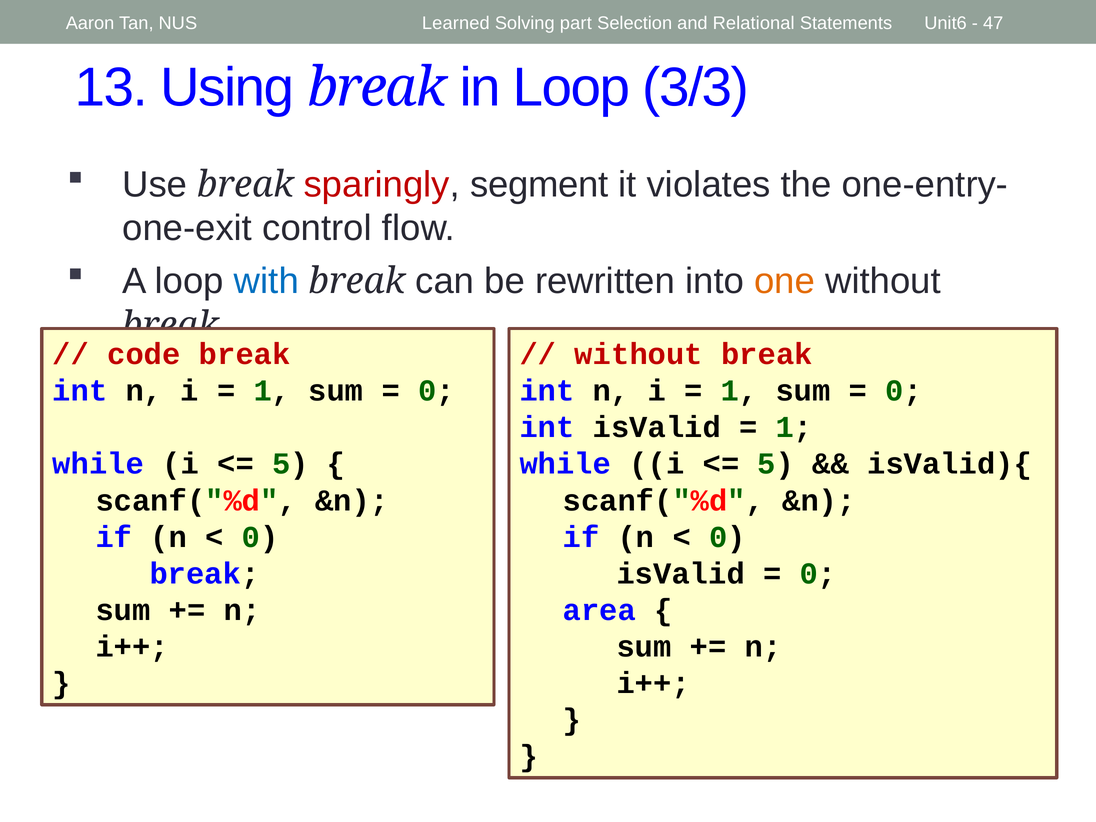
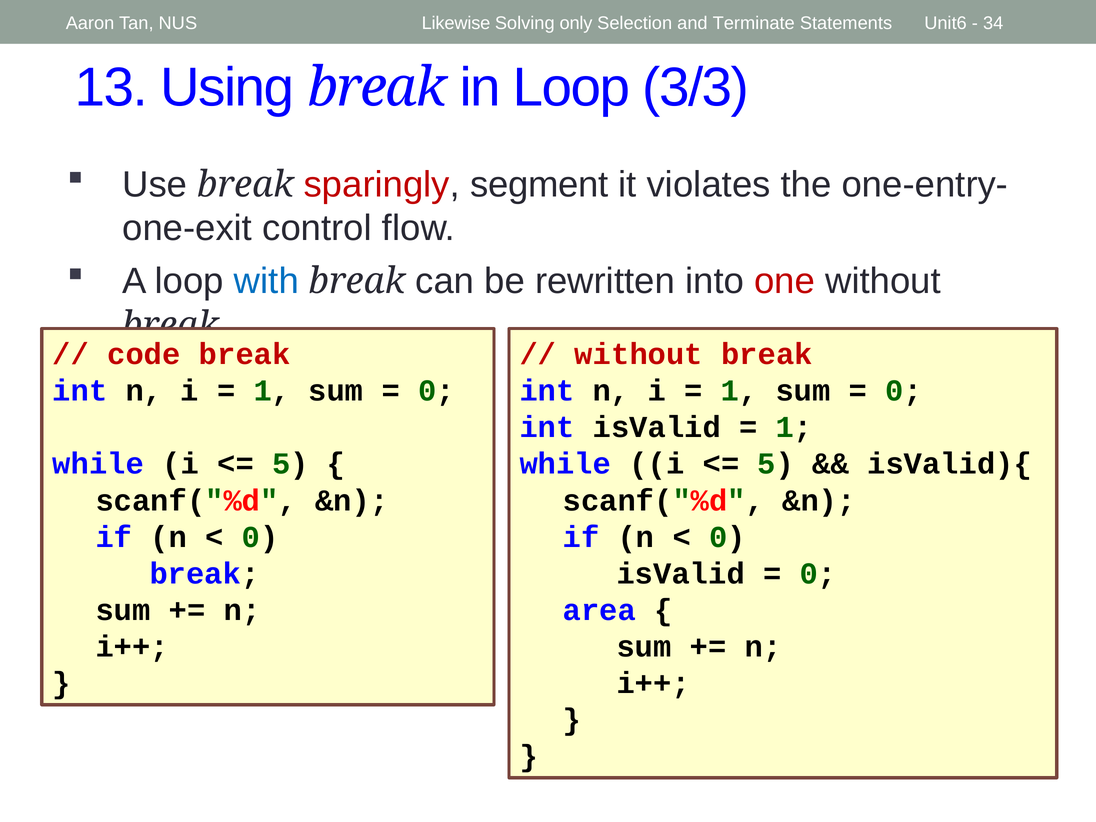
Learned: Learned -> Likewise (456, 23)
part: part -> only (576, 23)
Relational: Relational -> Terminate (754, 23)
47: 47 -> 34 (993, 23)
one colour: orange -> red (785, 281)
